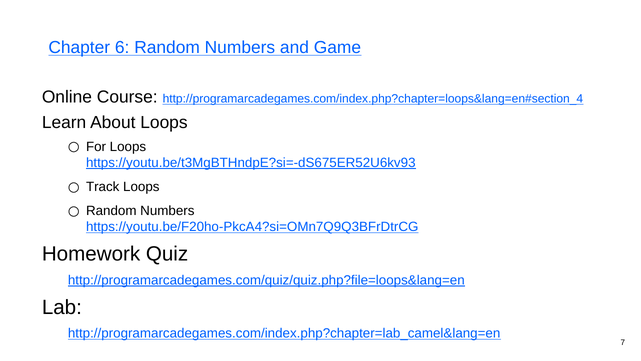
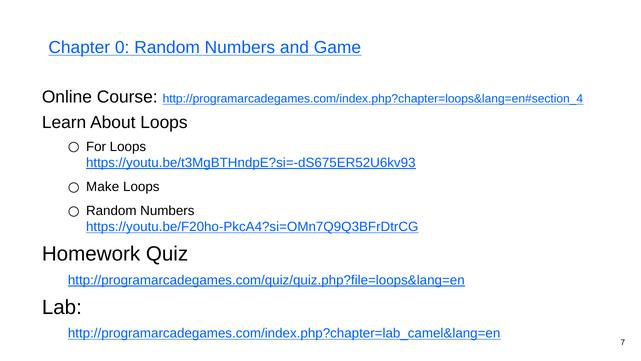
6: 6 -> 0 (122, 48)
Track: Track -> Make (103, 187)
